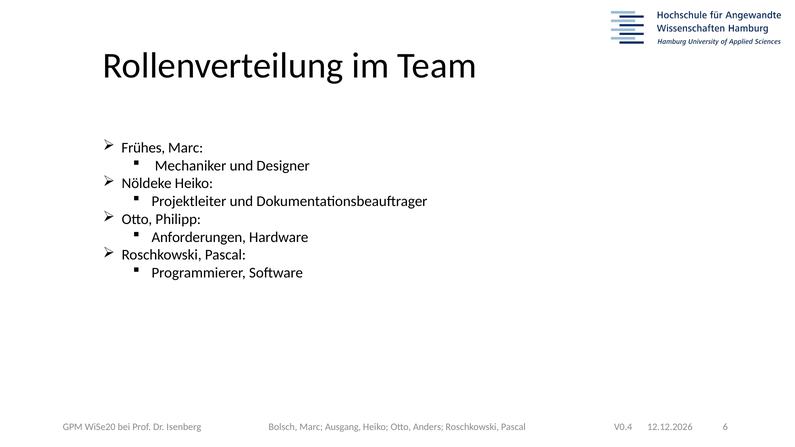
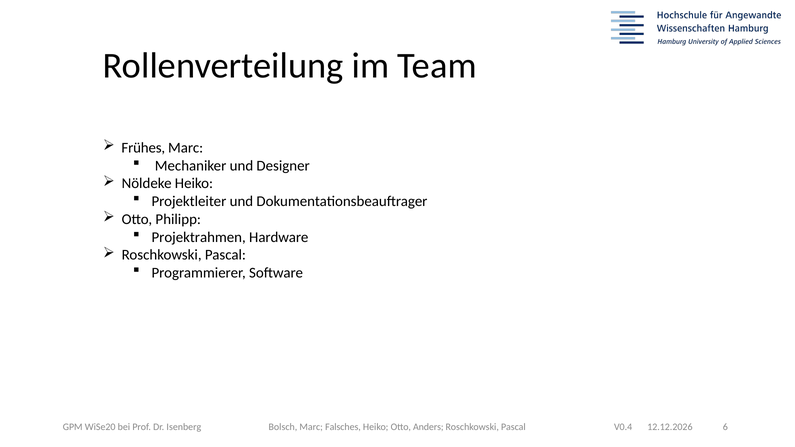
Anforderungen: Anforderungen -> Projektrahmen (199, 237)
Ausgang: Ausgang -> Falsches (343, 427)
